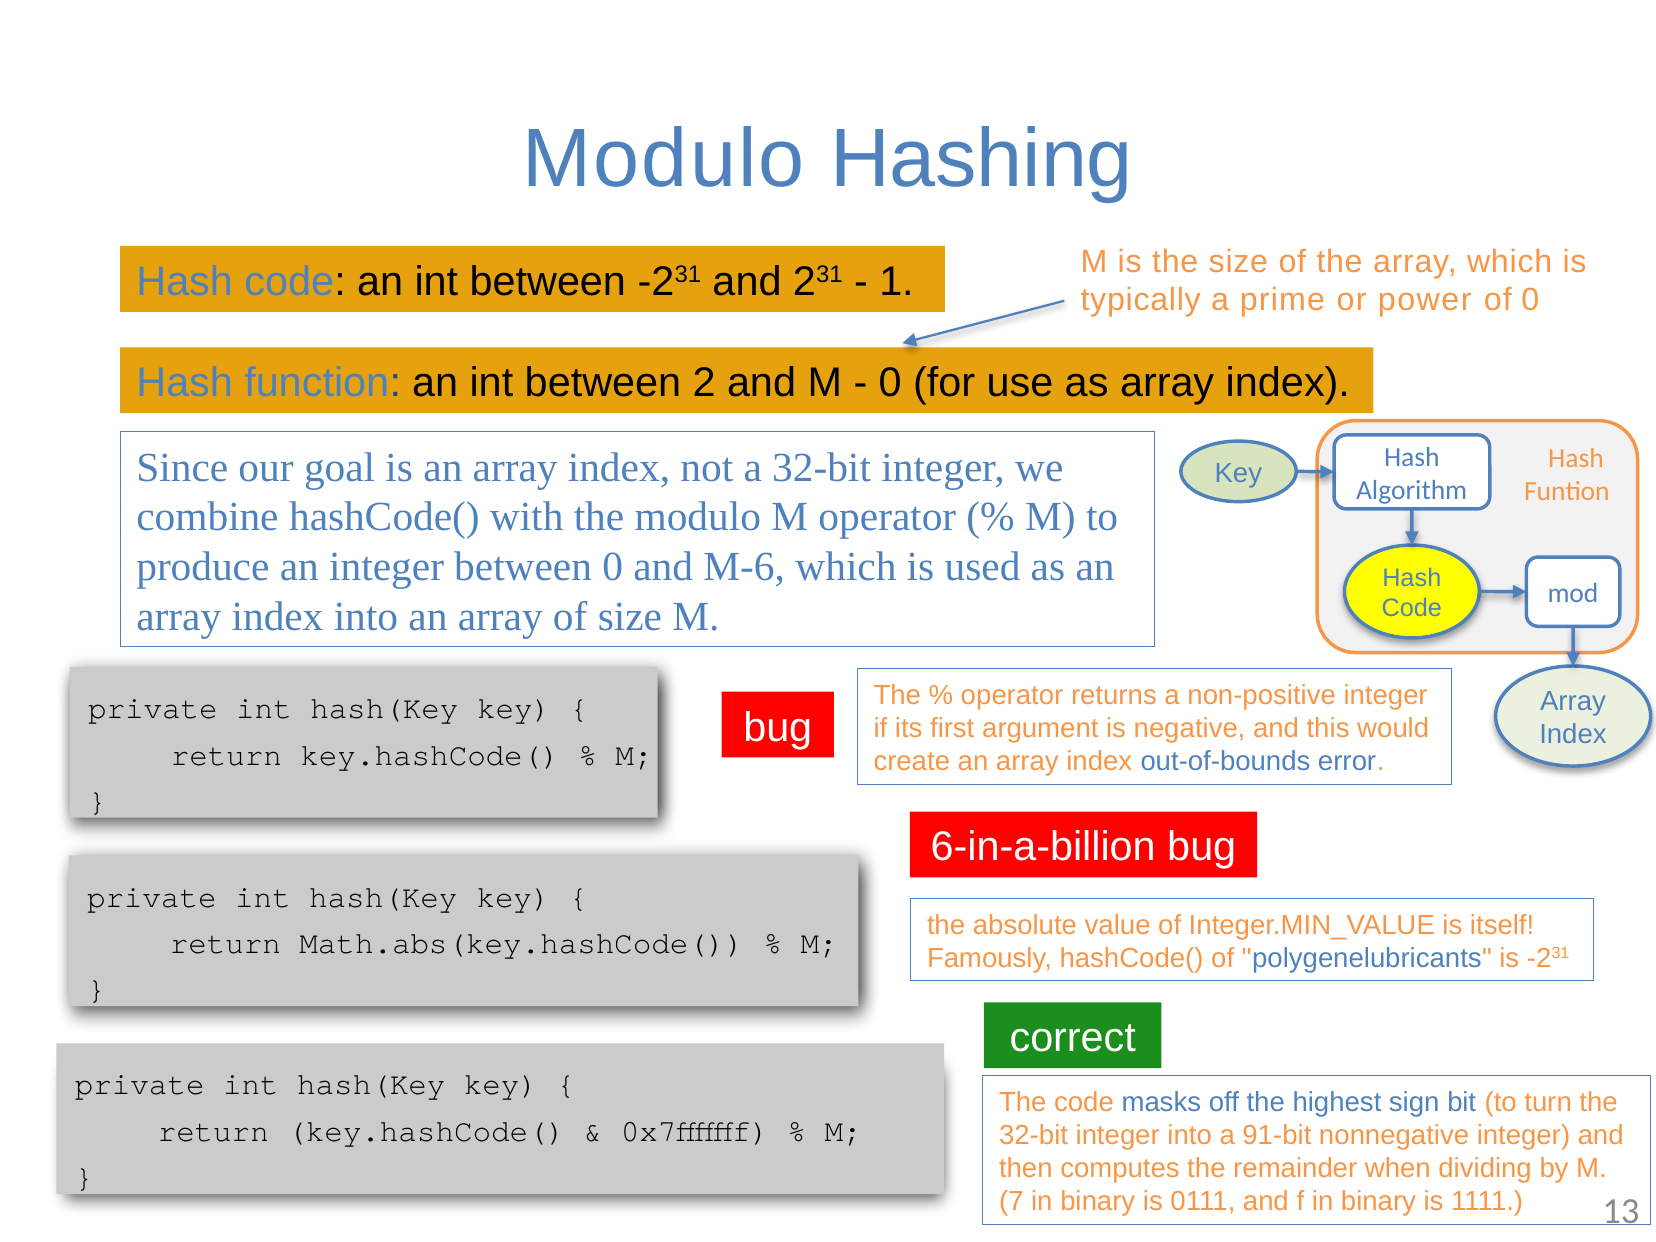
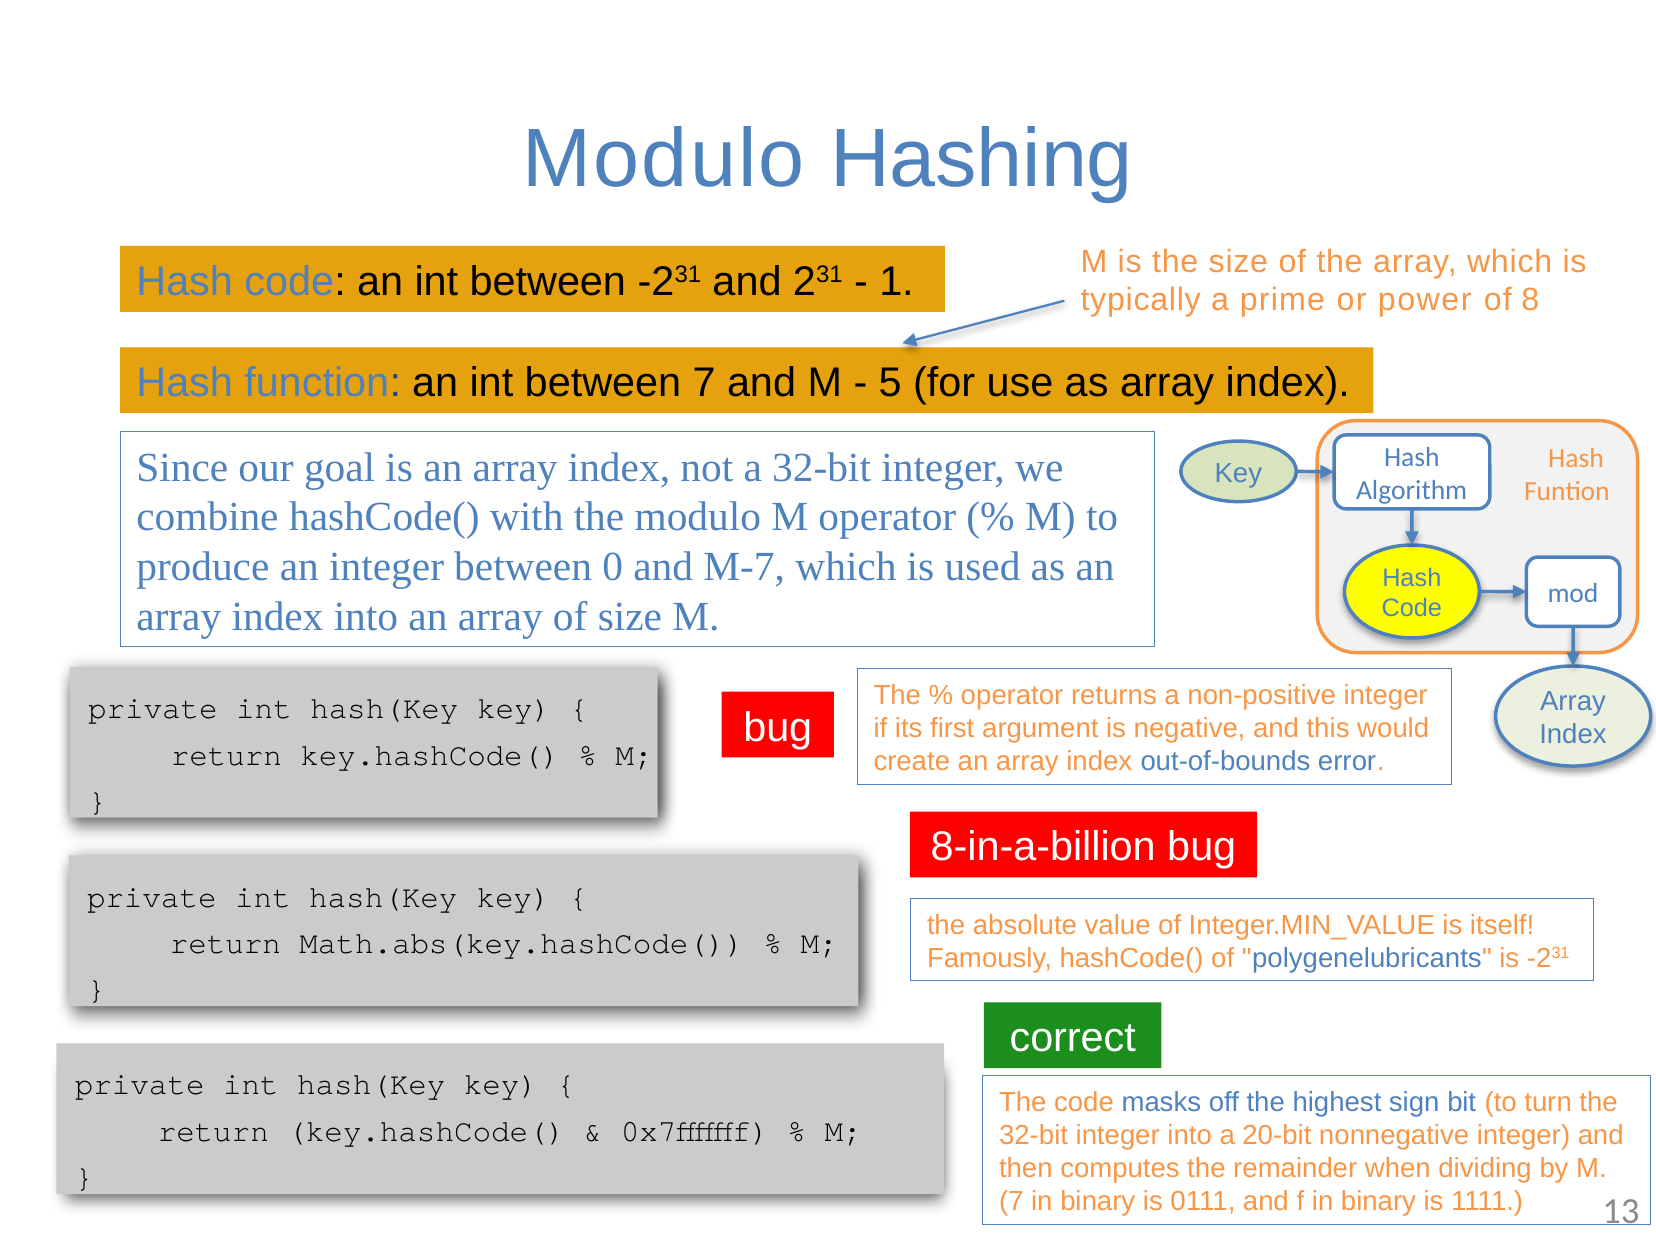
of 0: 0 -> 8 (1530, 300)
between 2: 2 -> 7 (704, 383)
0: 0 -> 5 (890, 383)
M-6: M-6 -> M-7 (744, 567)
6-in-a-billion: 6-in-a-billion -> 8-in-a-billion (1043, 847)
91-bit: 91-bit -> 20-bit (1277, 1135)
